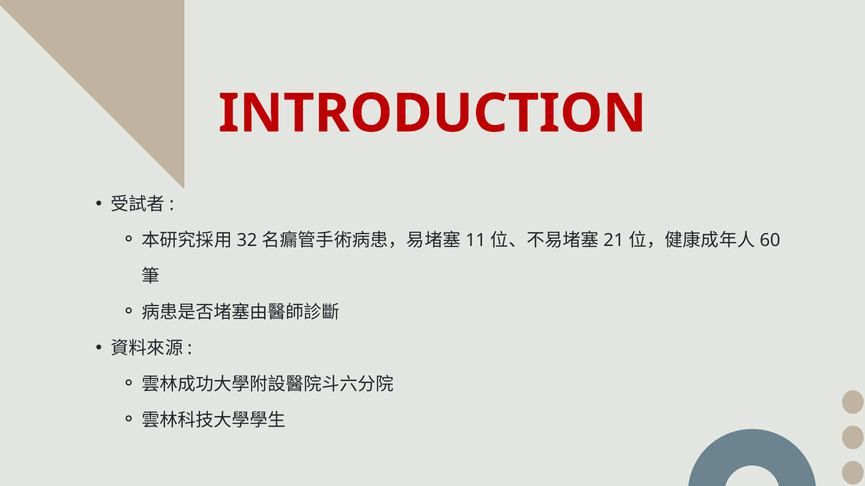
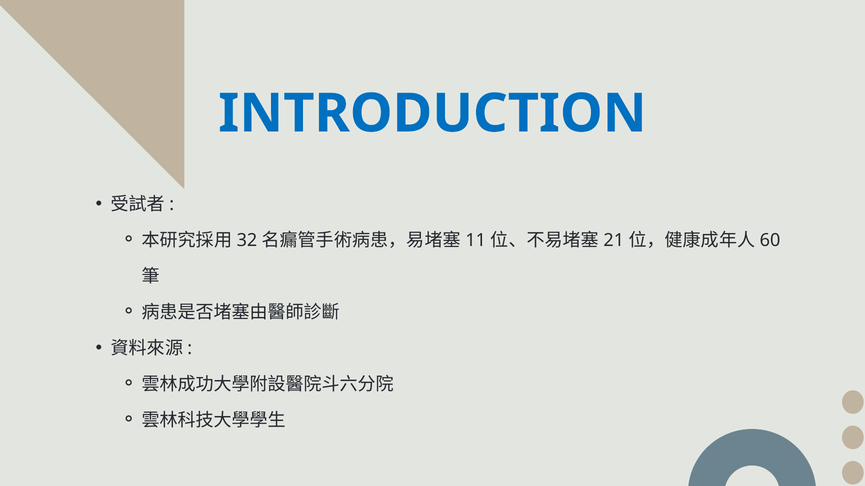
INTRODUCTION colour: red -> blue (432, 114)
